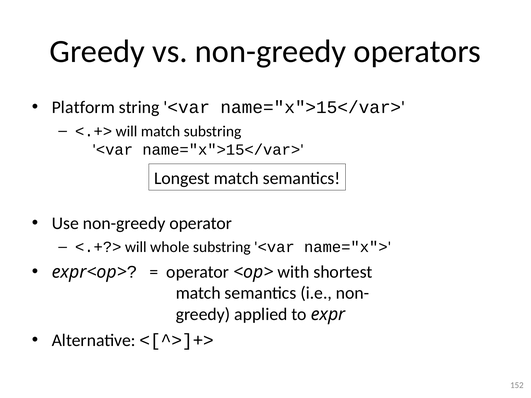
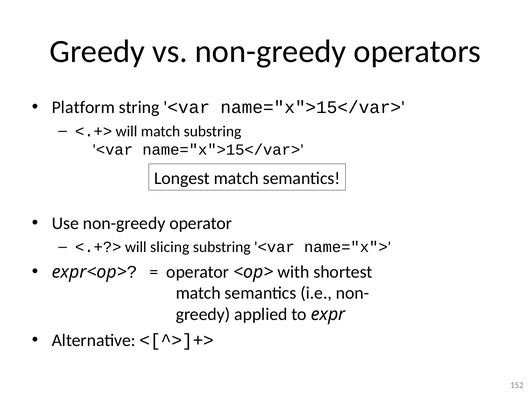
whole: whole -> slicing (170, 247)
